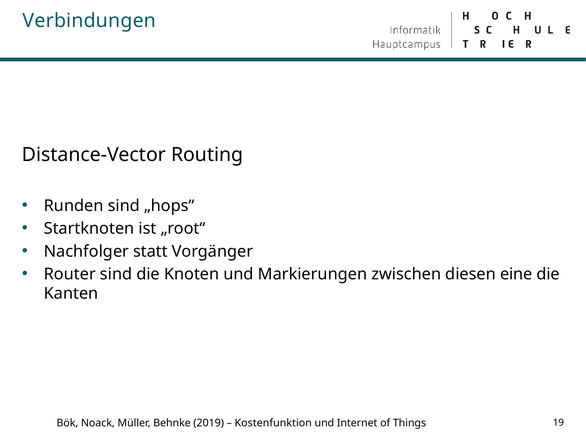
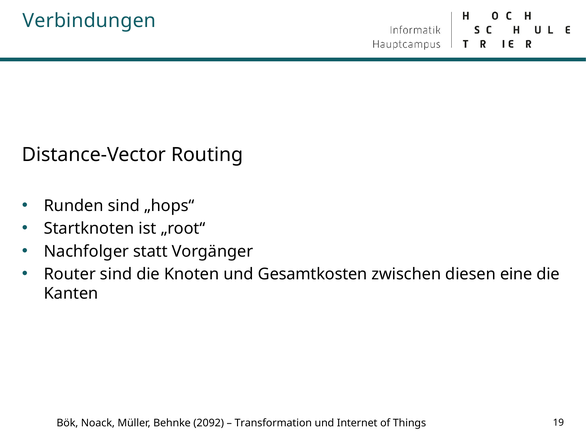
Markierungen: Markierungen -> Gesamtkosten (313, 274)
2019: 2019 -> 2092 (209, 424)
Kostenfunktion: Kostenfunktion -> Transformation (273, 424)
